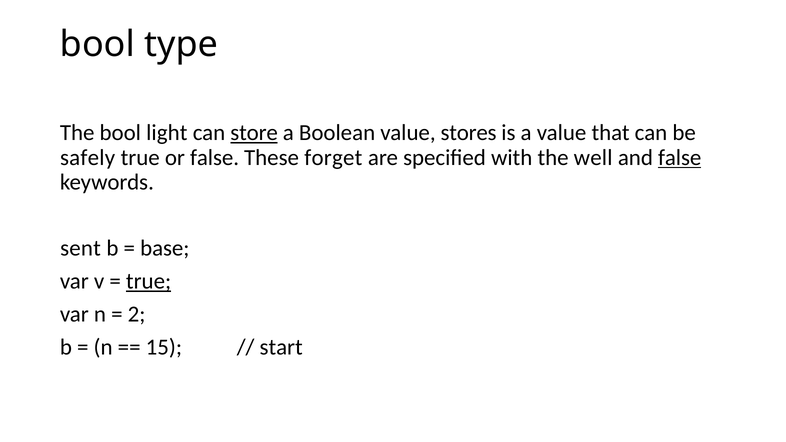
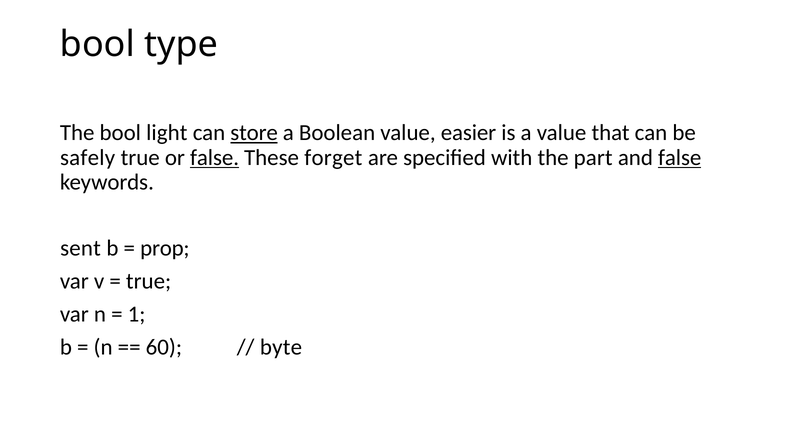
stores: stores -> easier (469, 133)
false underline: none -> present (215, 158)
well: well -> part (593, 158)
base: base -> prop (165, 248)
true underline: present -> none (149, 281)
2: 2 -> 1 (137, 314)
15: 15 -> 60 (164, 347)
start: start -> byte (281, 347)
